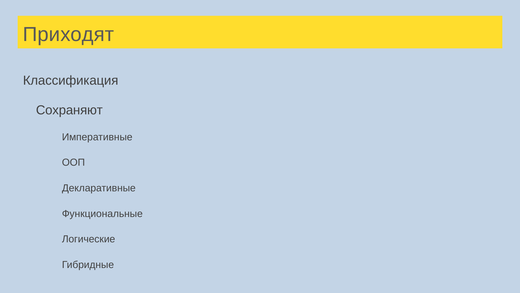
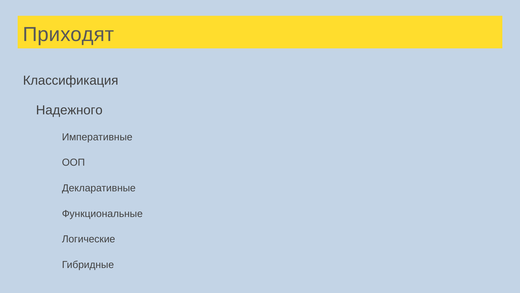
Сохраняют: Сохраняют -> Надежного (69, 110)
